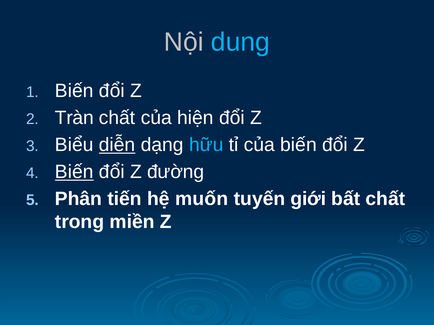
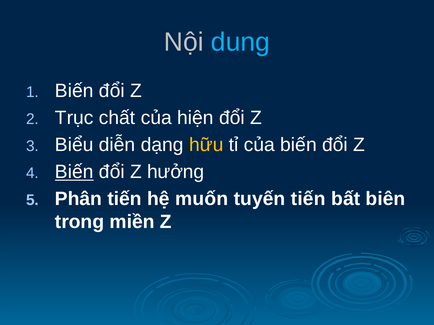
Tràn: Tràn -> Trục (74, 118)
diễn underline: present -> none (117, 145)
hữu colour: light blue -> yellow (206, 145)
đường: đường -> hưởng (176, 172)
tuyến giới: giới -> tiến (308, 199)
bất chất: chất -> biên (385, 199)
